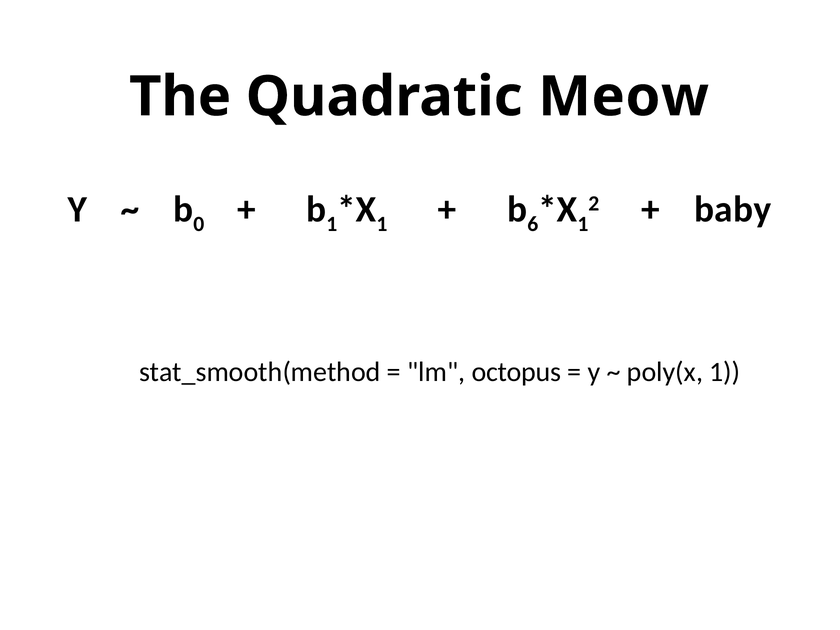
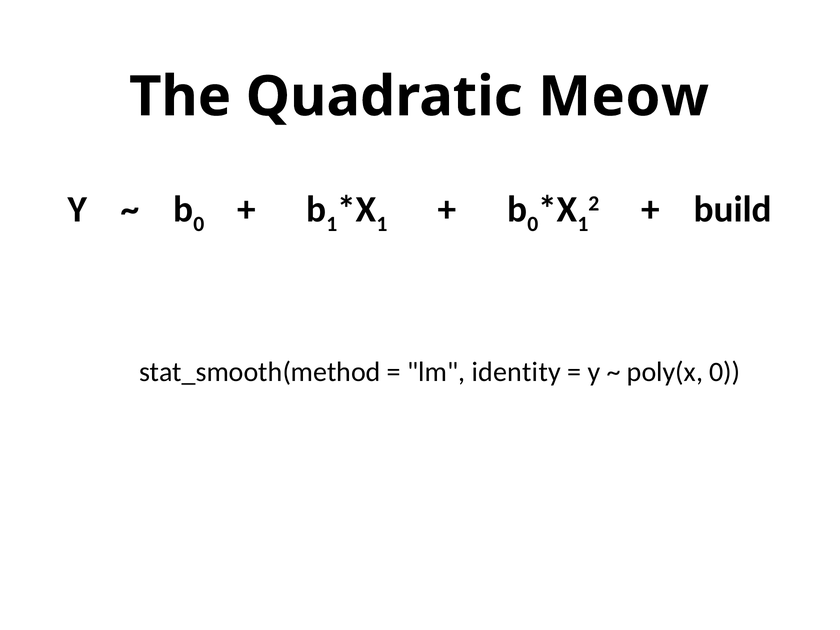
6: 6 -> 0 (533, 224)
baby: baby -> build (733, 209)
octopus: octopus -> identity (516, 372)
poly(x 1: 1 -> 0 (725, 372)
